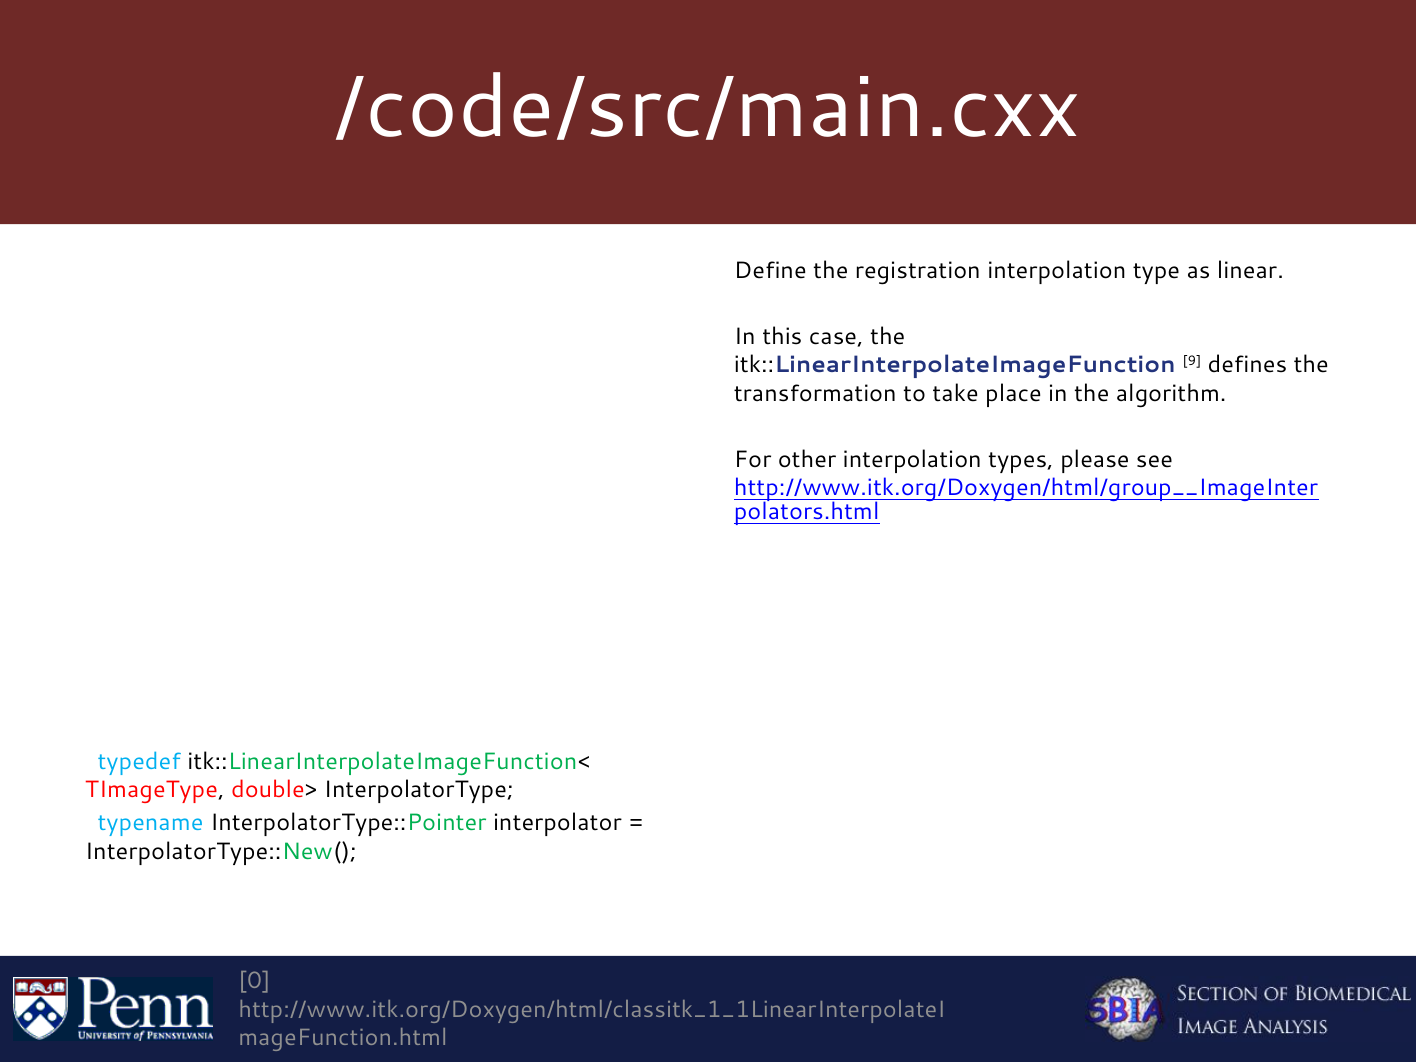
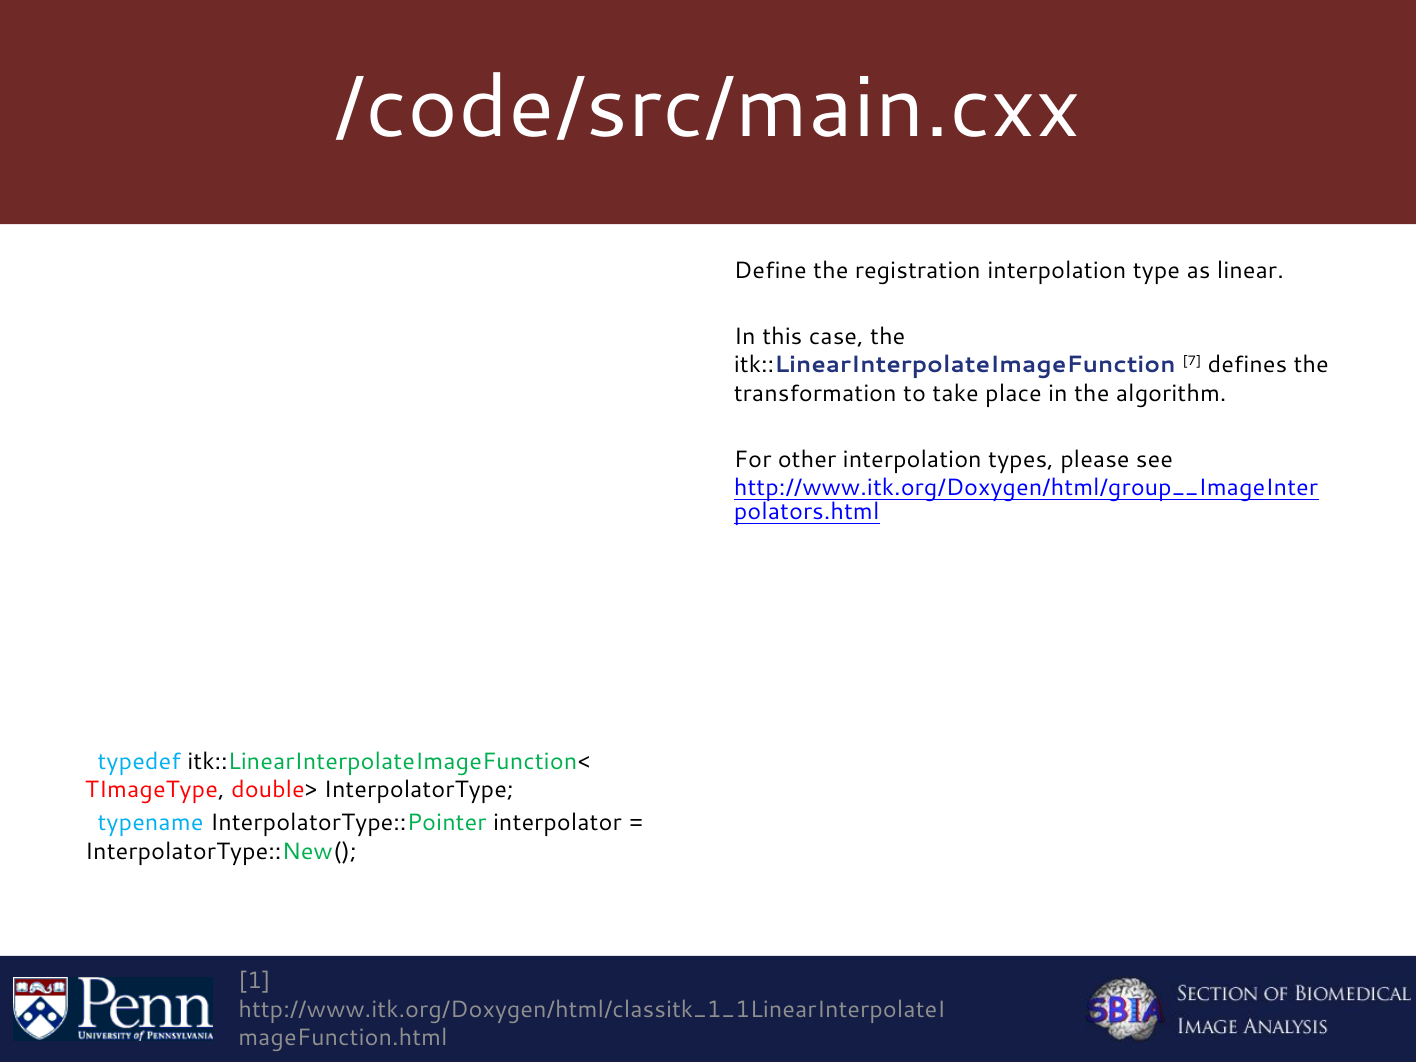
9: 9 -> 7 (1192, 361)
0: 0 -> 1 (255, 981)
